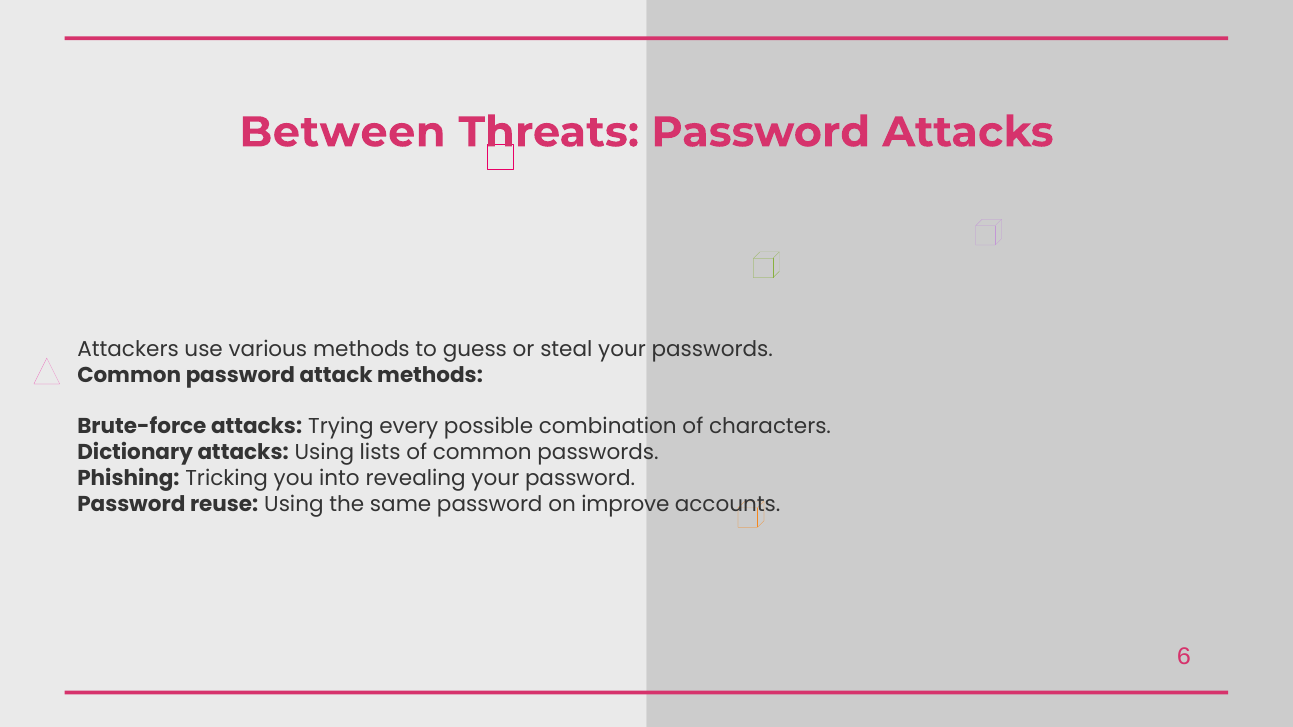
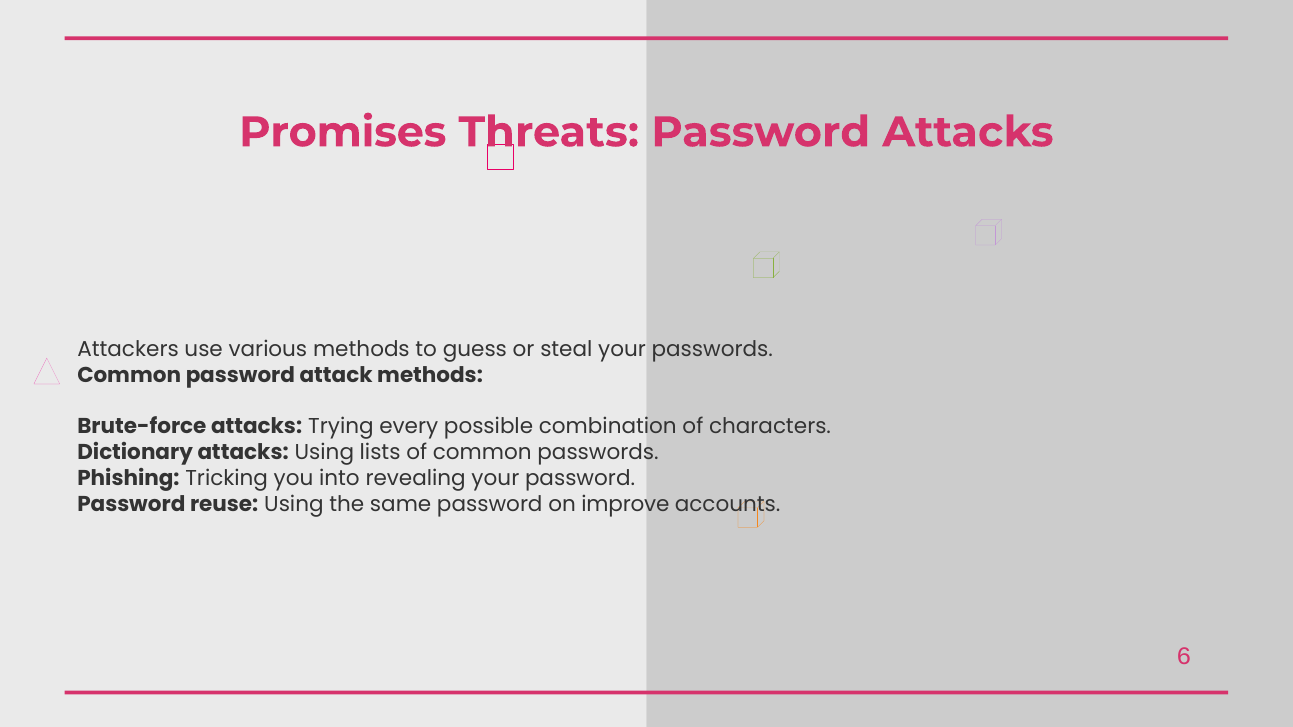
Between: Between -> Promises (343, 132)
